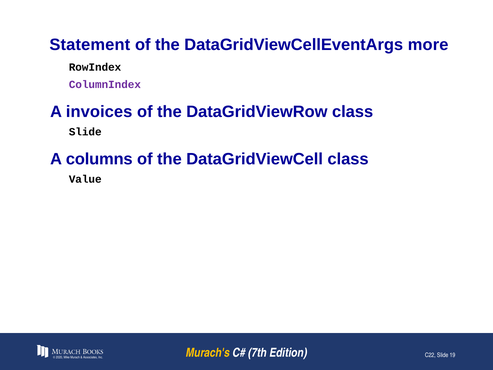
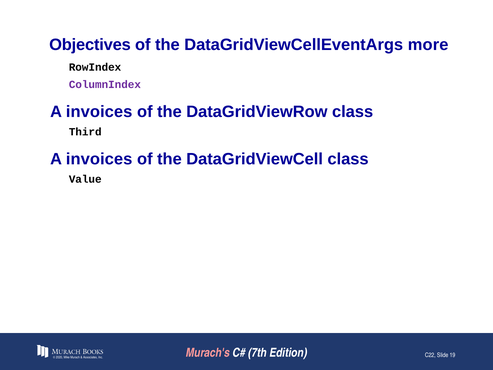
Statement: Statement -> Objectives (90, 45)
Slide: Slide -> Third (85, 132)
columns: columns -> invoices (99, 159)
Murach's colour: yellow -> pink (208, 353)
